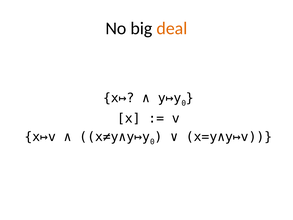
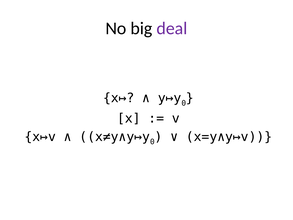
deal colour: orange -> purple (172, 28)
